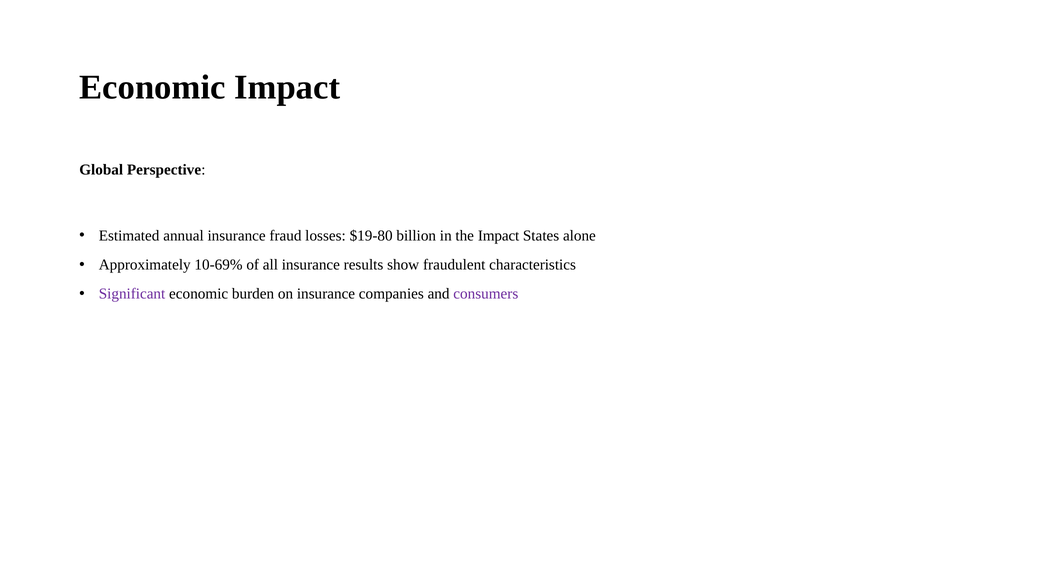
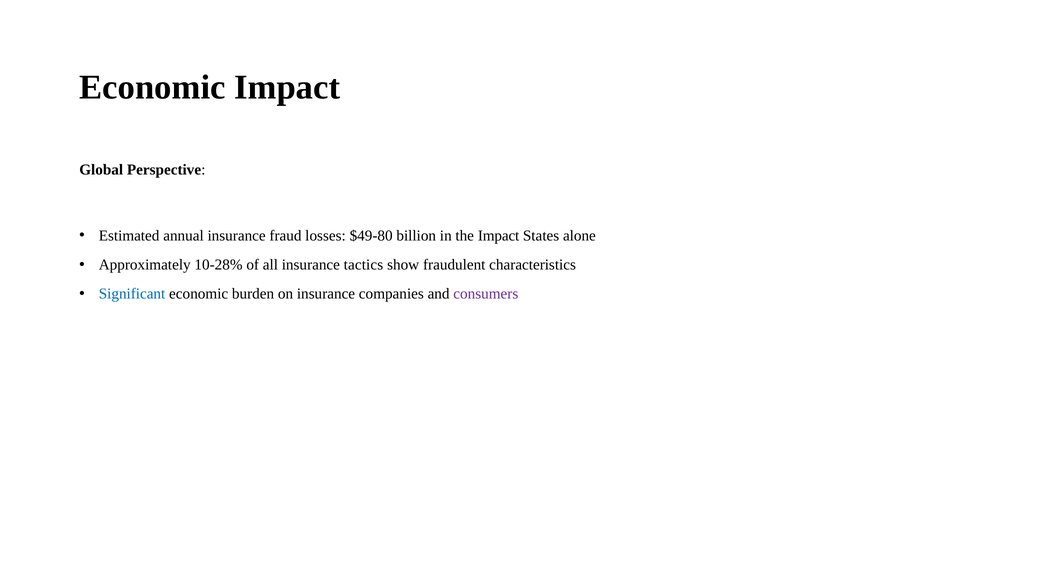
$19-80: $19-80 -> $49-80 (371, 236)
10-69%: 10-69% -> 10-28% (219, 265)
results: results -> tactics (363, 265)
Significant colour: purple -> blue (132, 294)
